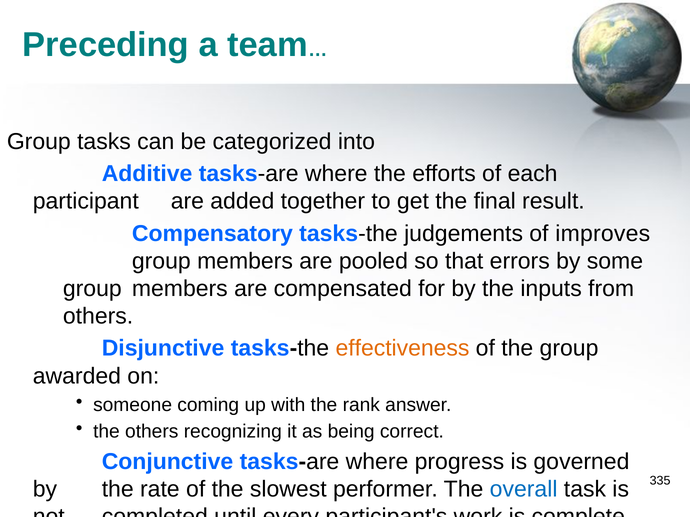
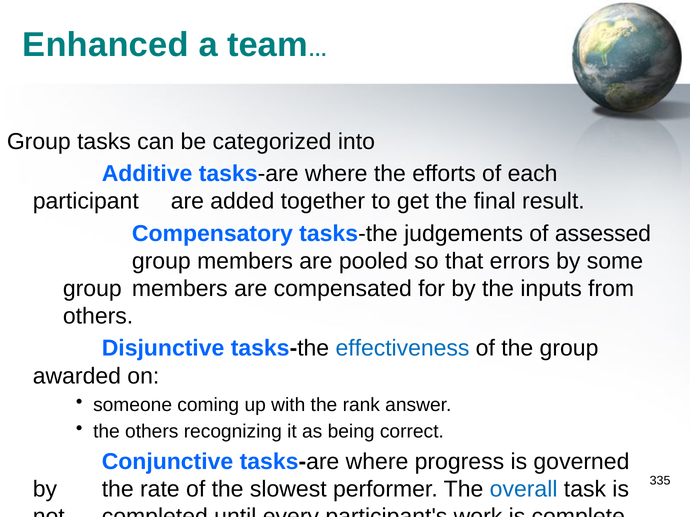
Preceding: Preceding -> Enhanced (106, 45)
improves: improves -> assessed (603, 234)
effectiveness colour: orange -> blue (402, 349)
